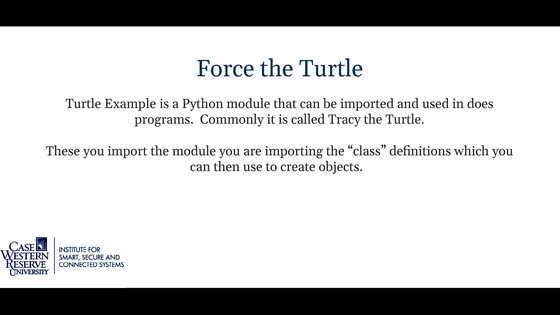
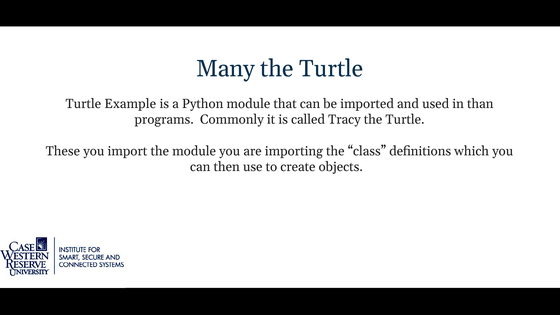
Force: Force -> Many (225, 69)
does: does -> than (480, 104)
